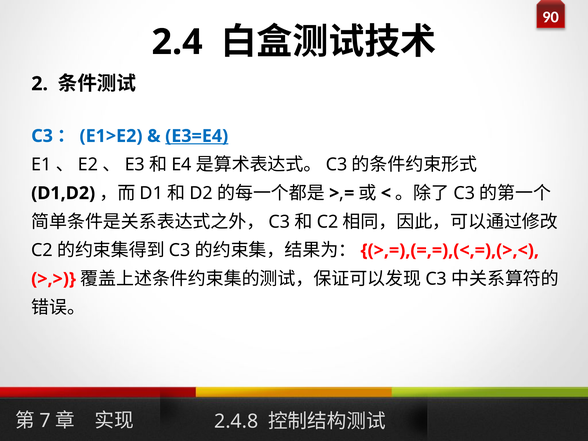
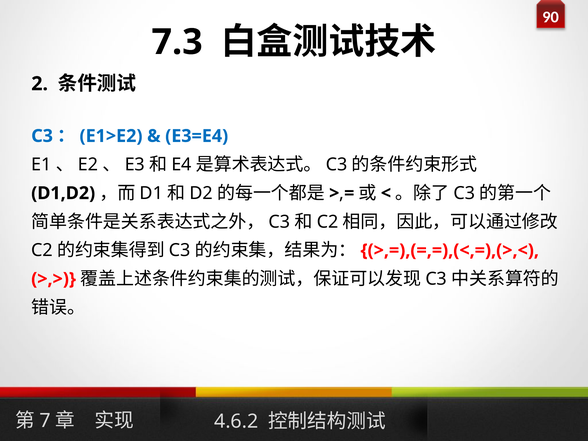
2.4: 2.4 -> 7.3 (177, 42)
E3=E4 underline: present -> none (197, 136)
2.4.8: 2.4.8 -> 4.6.2 (236, 421)
